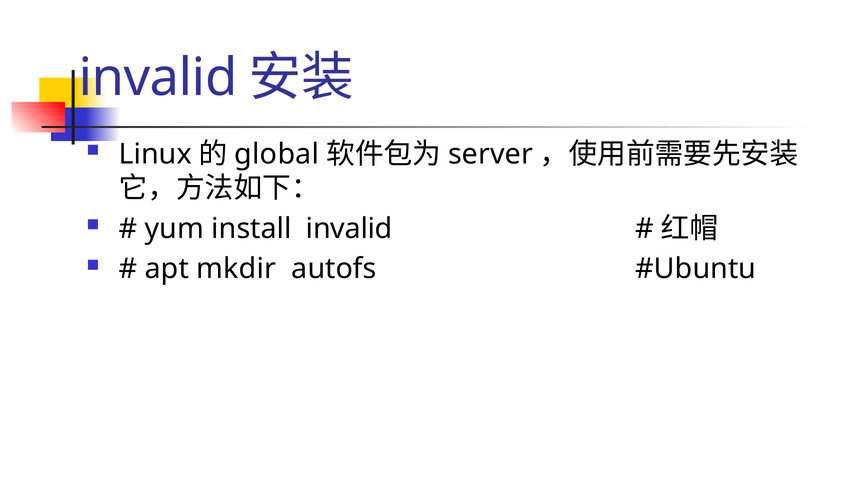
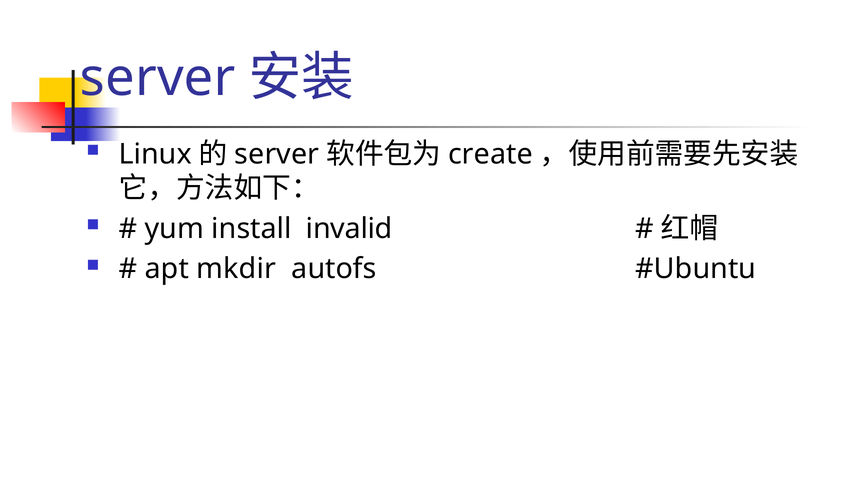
invalid: invalid -> server (158, 78)
global: global -> server (277, 154)
server: server -> create (491, 154)
